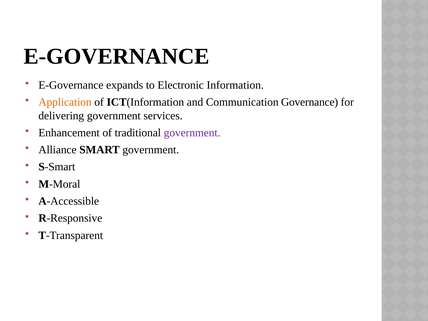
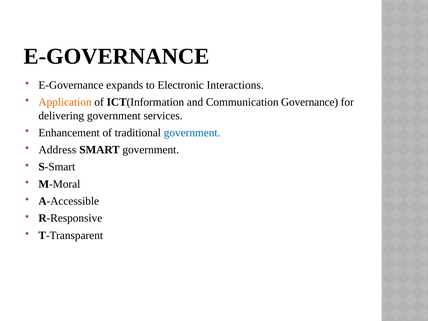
Information: Information -> Interactions (235, 85)
government colour: purple -> blue (192, 133)
Alliance: Alliance -> Address (57, 150)
